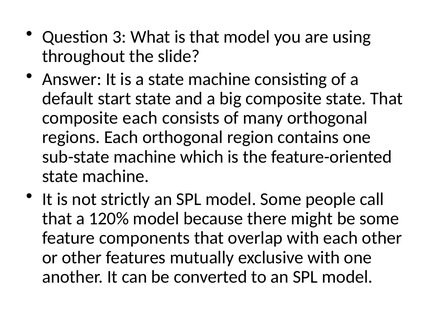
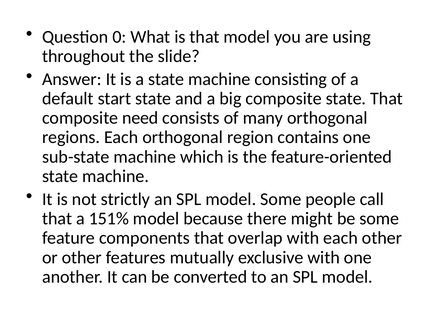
3: 3 -> 0 (119, 37)
composite each: each -> need (140, 118)
120%: 120% -> 151% (109, 219)
